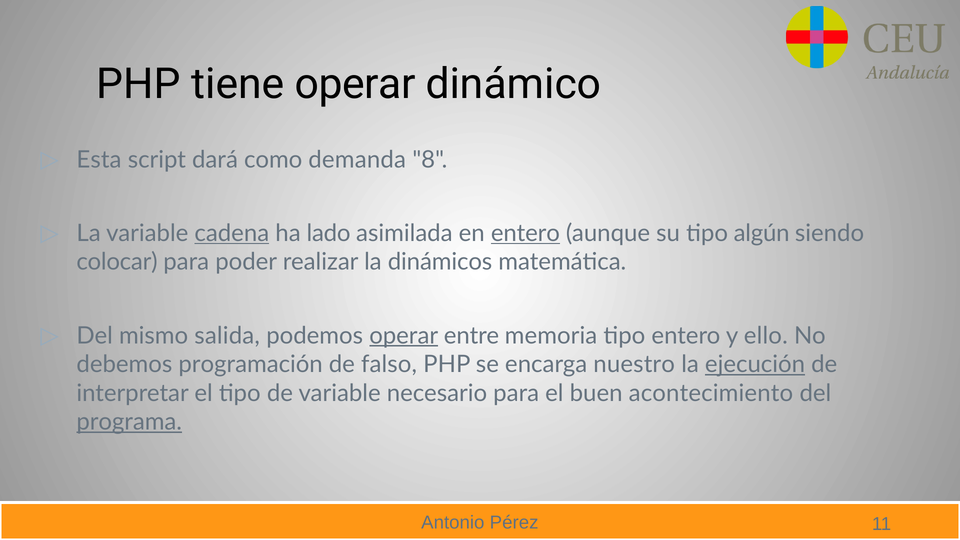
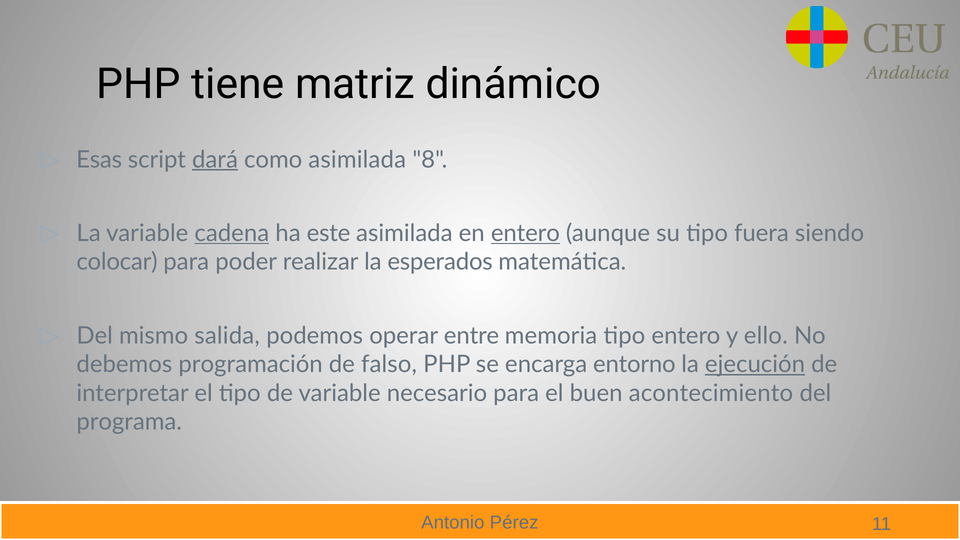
tiene operar: operar -> matriz (355, 84)
Esta: Esta -> Esas (99, 160)
dará underline: none -> present (215, 160)
como demanda: demanda -> asimilada (357, 160)
lado: lado -> este (329, 233)
algún: algún -> fuera (762, 233)
dinámicos: dinámicos -> esperados (440, 262)
operar underline: present -> none (404, 336)
nuestro: nuestro -> entorno (634, 364)
programa underline: present -> none (129, 422)
